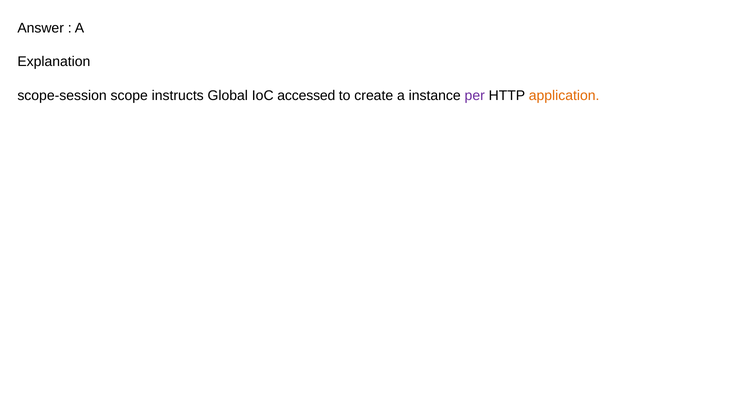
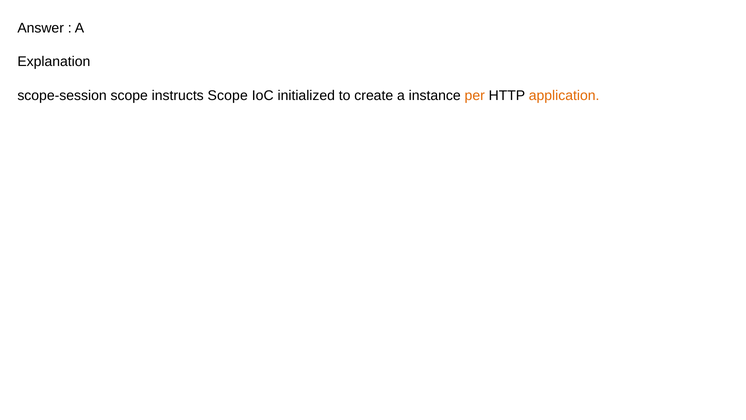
instructs Global: Global -> Scope (228, 95)
accessed: accessed -> initialized (306, 95)
per colour: purple -> orange (475, 95)
